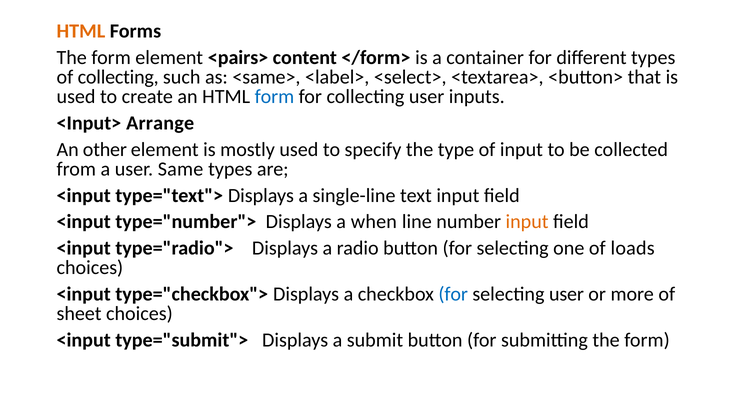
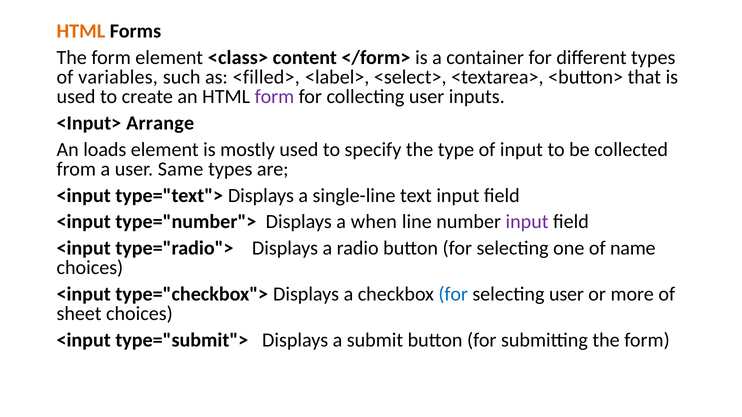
<pairs>: <pairs> -> <class> (238, 58)
of collecting: collecting -> variables (118, 77)
<same>: <same> -> <filled> (266, 77)
form colour: blue -> purple (274, 97)
other: other -> loads (105, 150)
input colour: orange -> purple (527, 222)
loads: loads -> name (633, 249)
